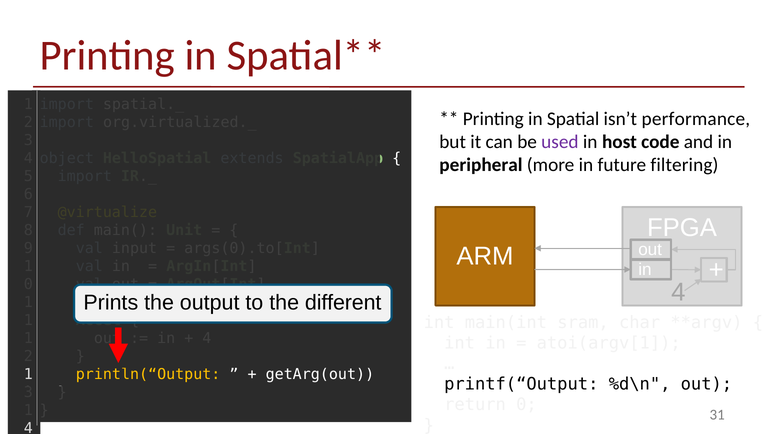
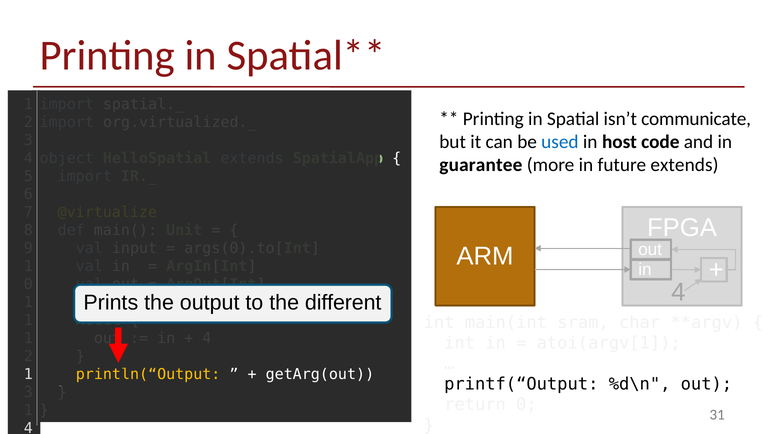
performance: performance -> communicate (696, 119)
used colour: purple -> blue (560, 142)
peripheral: peripheral -> guarantee (481, 165)
future filtering: filtering -> extends (684, 165)
